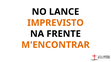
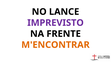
IMPREVISTO colour: orange -> purple (55, 23)
